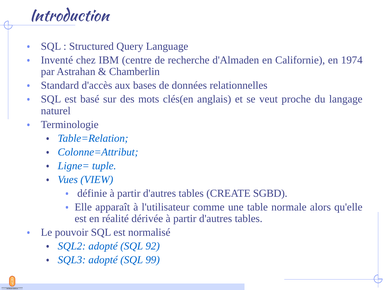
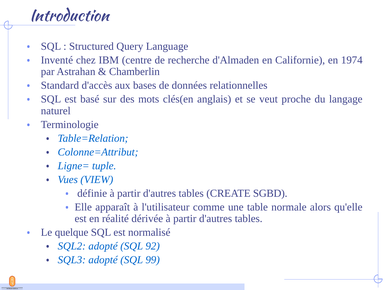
pouvoir: pouvoir -> quelque (72, 232)
